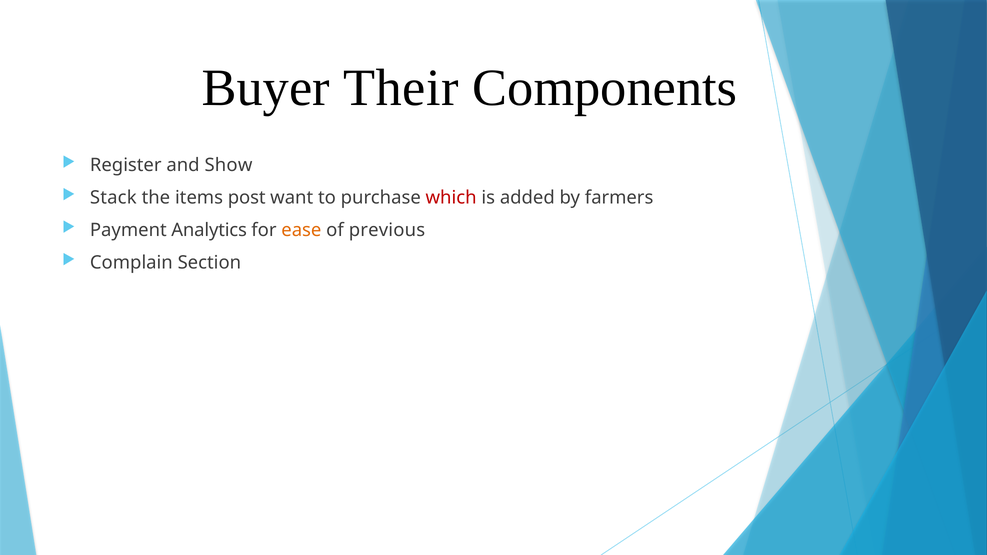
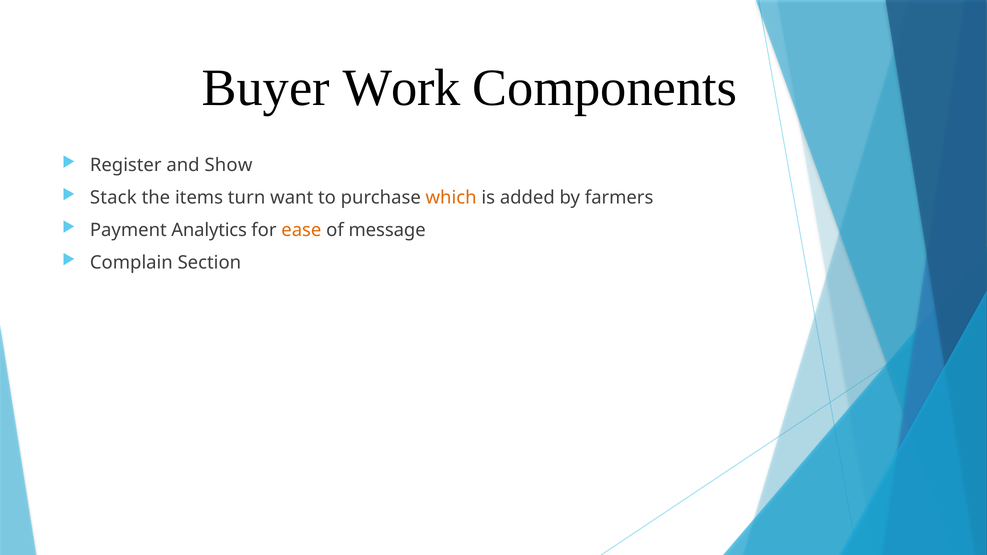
Their: Their -> Work (401, 88)
post: post -> turn (247, 198)
which colour: red -> orange (451, 198)
previous: previous -> message (387, 230)
